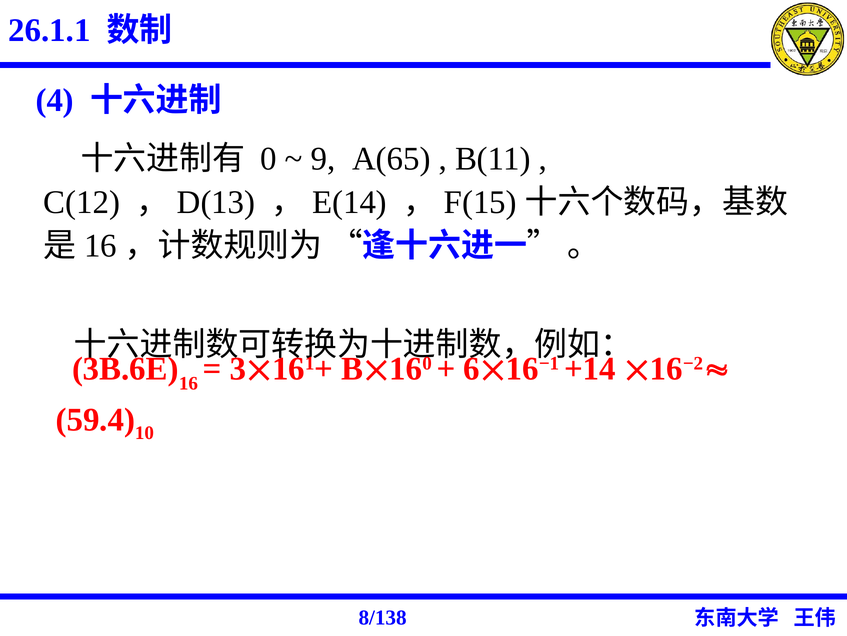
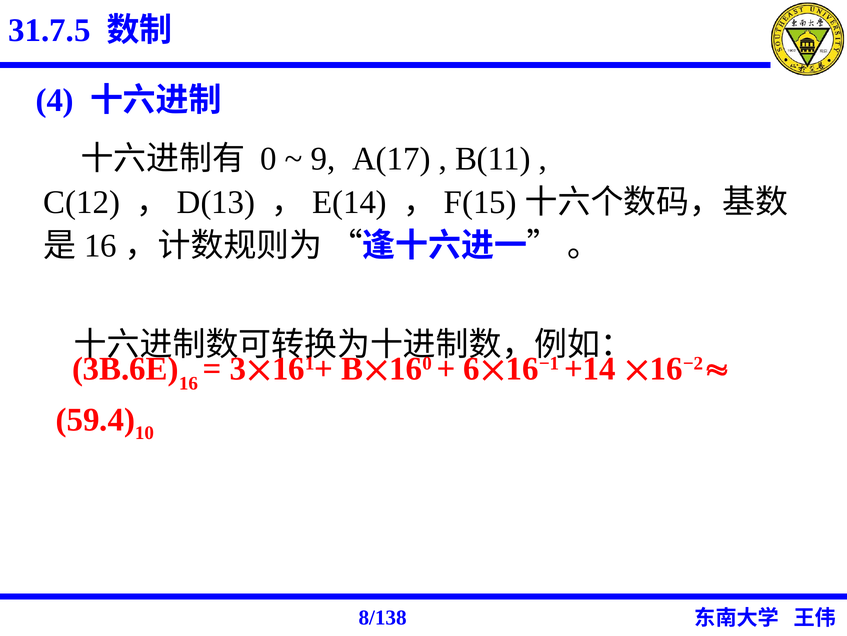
26.1.1: 26.1.1 -> 31.7.5 (49, 30)
A(65: A(65 -> A(17 (391, 159)
